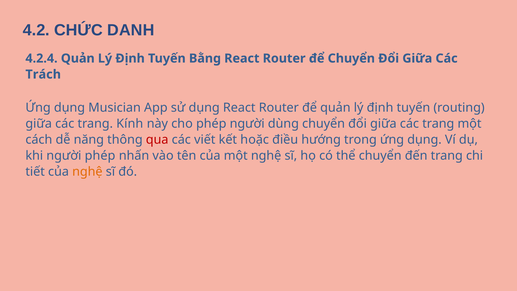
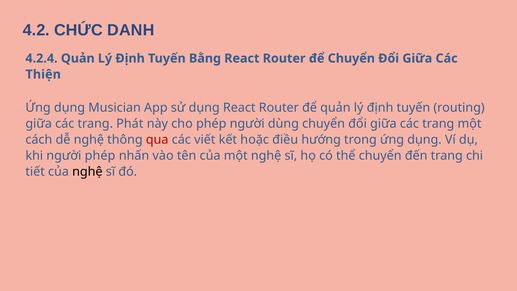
Trách: Trách -> Thiện (43, 74)
Kính: Kính -> Phát (130, 124)
dễ năng: năng -> nghệ (89, 140)
nghệ colour: orange -> black (87, 172)
